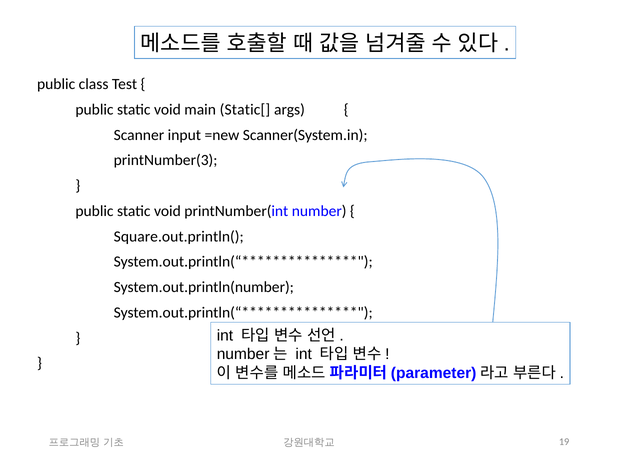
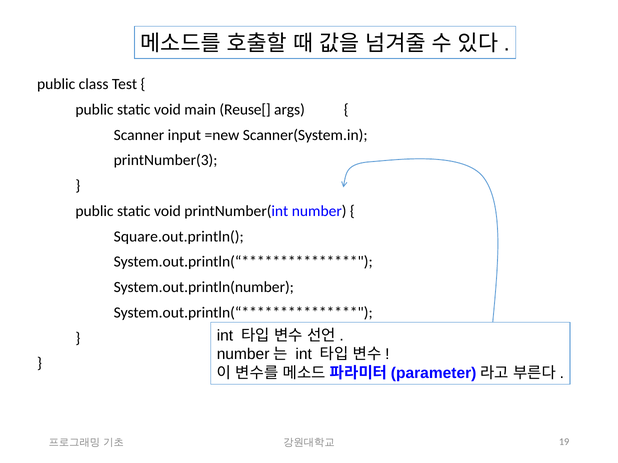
Static[: Static[ -> Reuse[ (245, 110)
